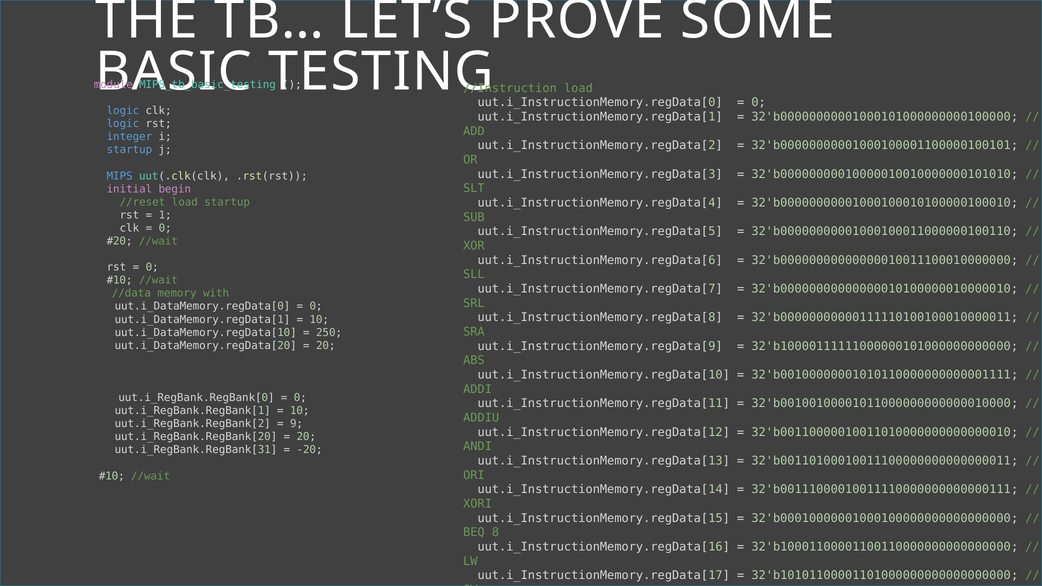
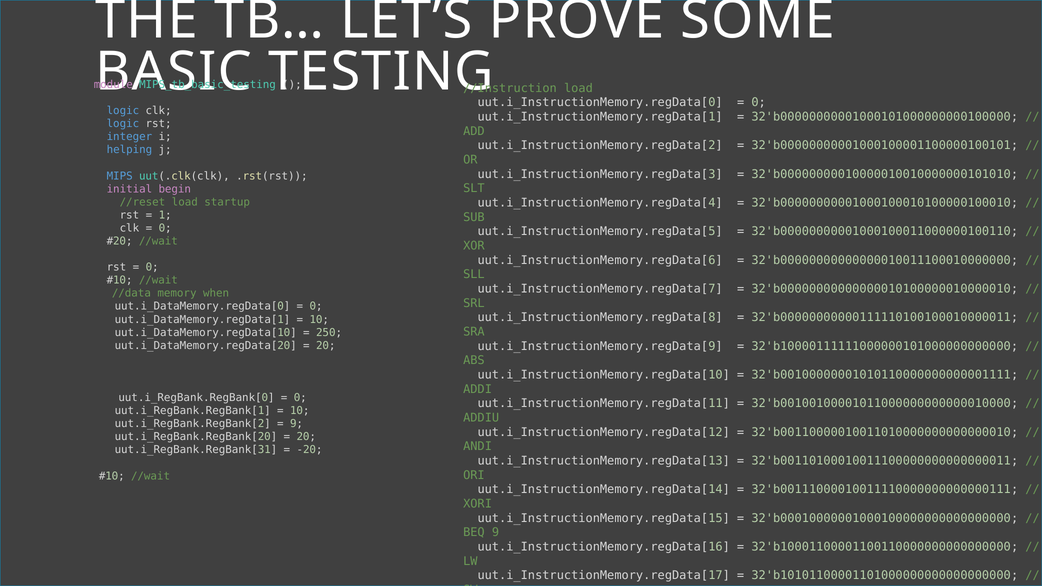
startup: startup -> helping (130, 150)
with: with -> when (216, 293)
8: 8 -> 9 (496, 533)
